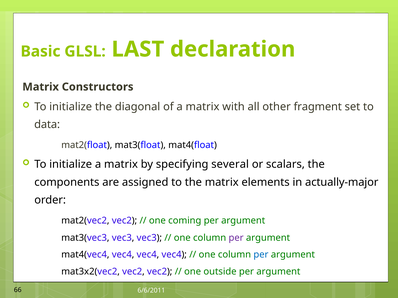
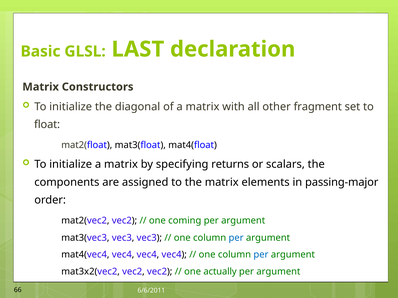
data: data -> float (47, 125)
several: several -> returns (230, 165)
actually-major: actually-major -> passing-major (342, 182)
per colour: purple -> blue (236, 238)
outside: outside -> actually (220, 272)
